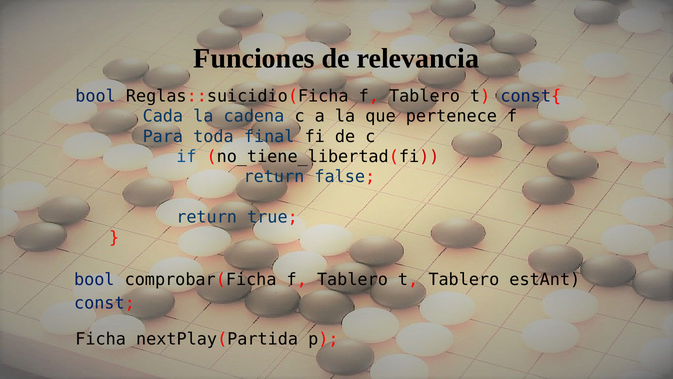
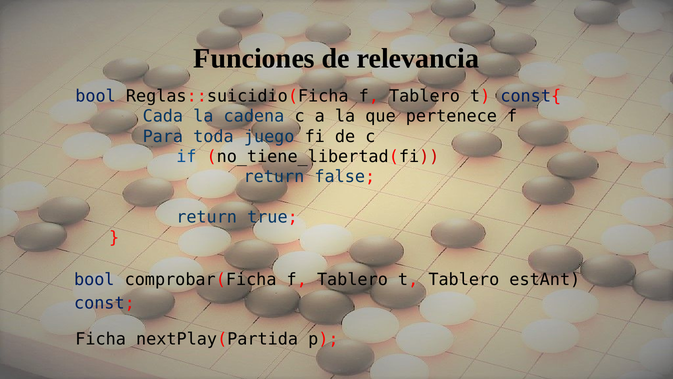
final: final -> juego (269, 136)
